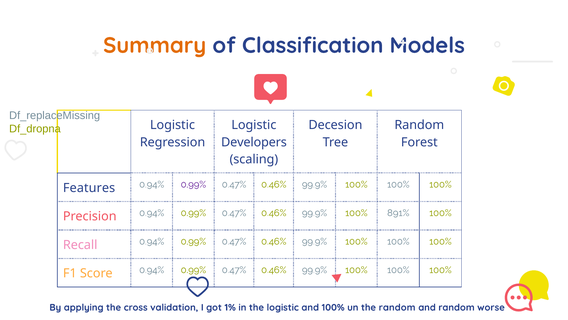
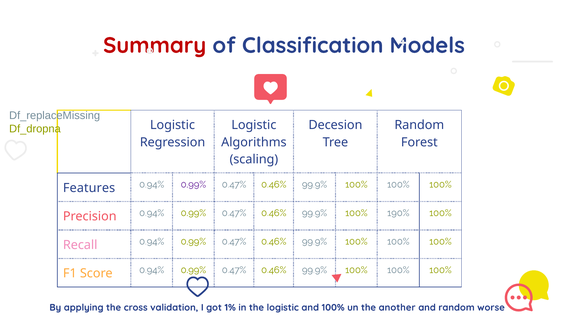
Summary colour: orange -> red (155, 45)
Developers: Developers -> Algorithms (254, 142)
891%: 891% -> 190% (398, 213)
the random: random -> another (397, 307)
